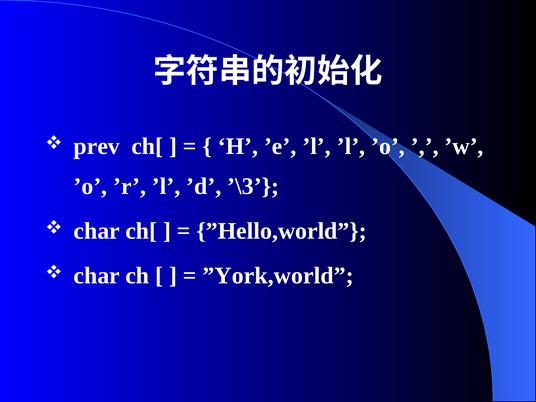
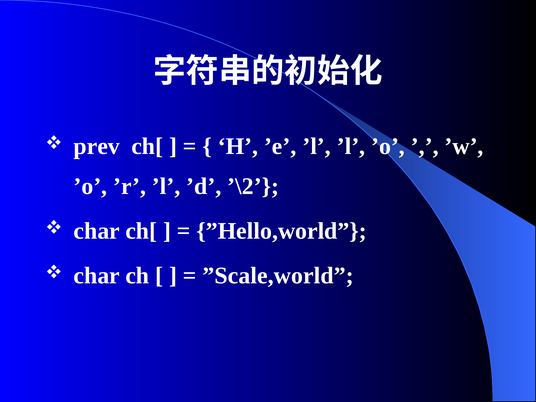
’\3: ’\3 -> ’\2 (253, 186)
”York,world: ”York,world -> ”Scale,world (278, 276)
